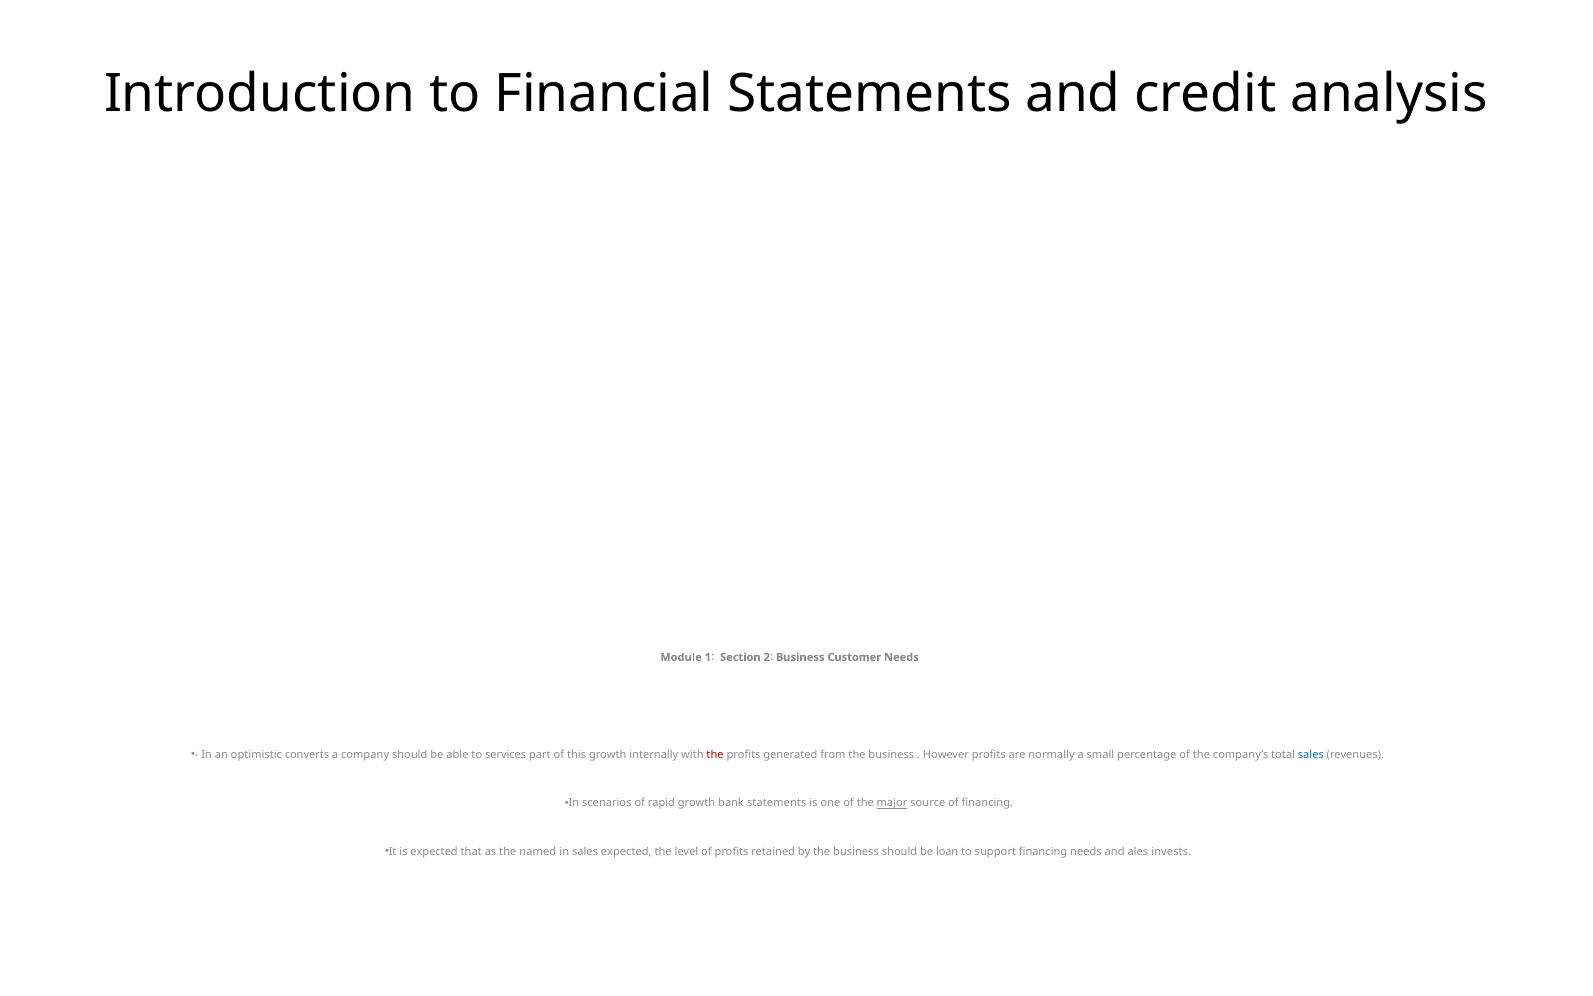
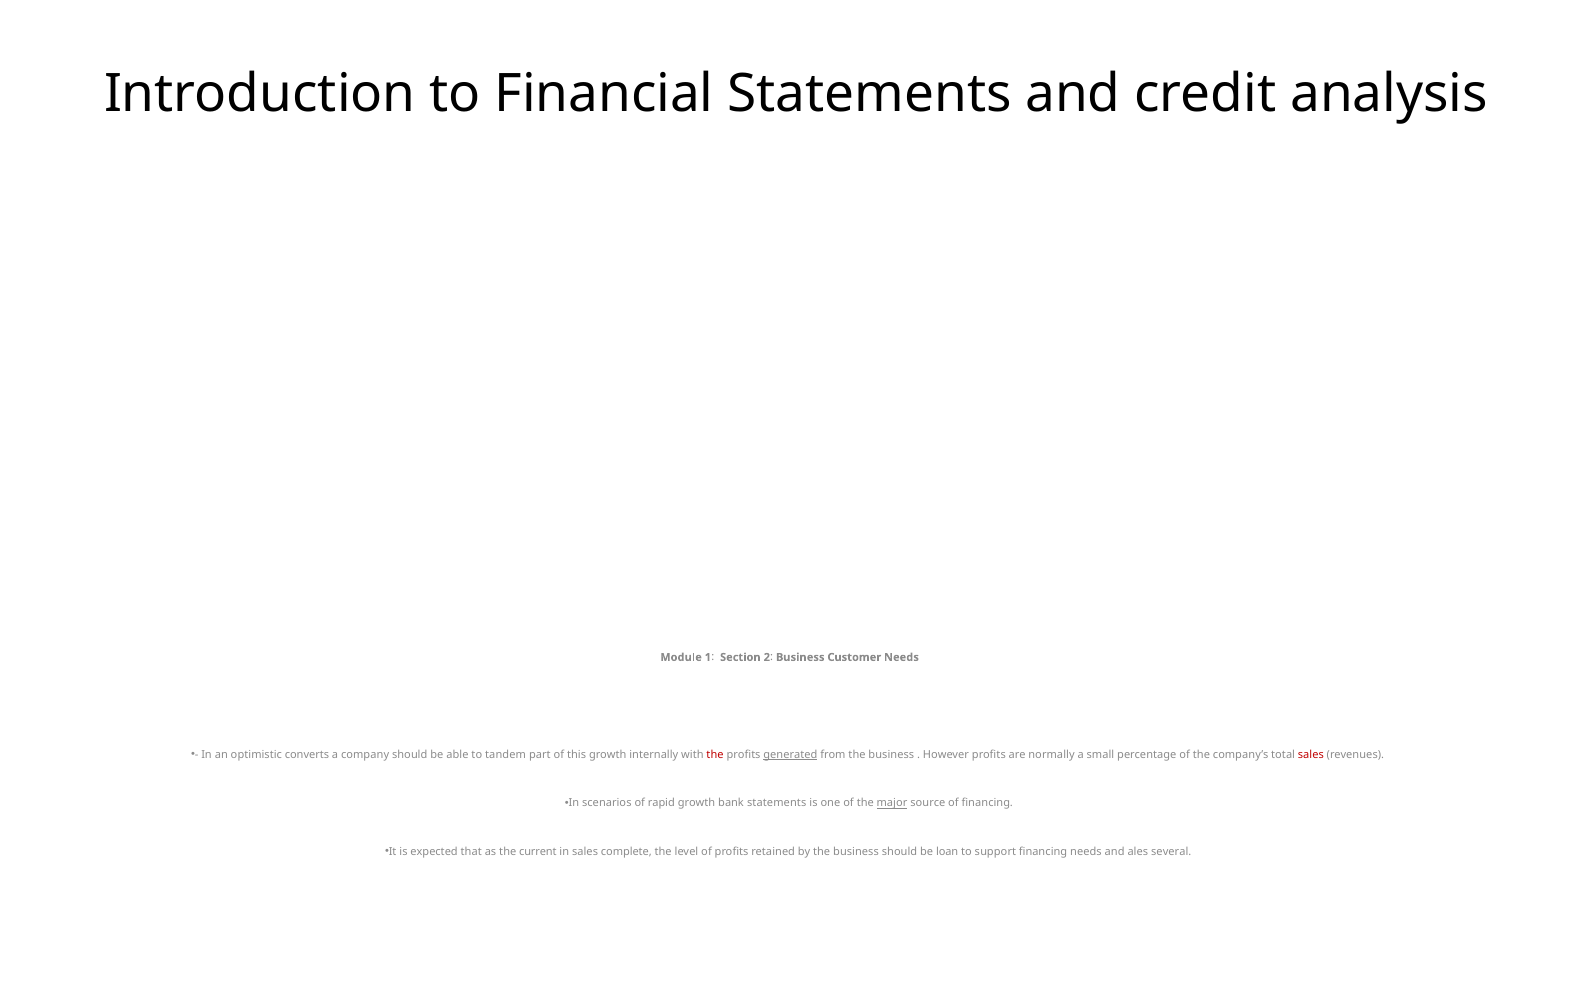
services: services -> tandem (506, 754)
generated underline: none -> present (790, 754)
sales colour: blue -> red (1311, 754)
named: named -> current (538, 851)
sales expected: expected -> complete (626, 851)
invests: invests -> several (1171, 851)
